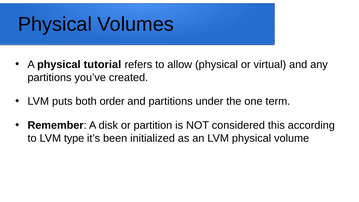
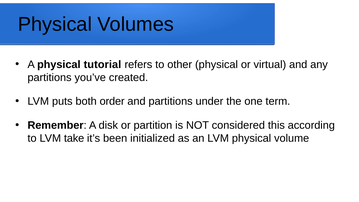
allow: allow -> other (180, 64)
type: type -> take (74, 138)
